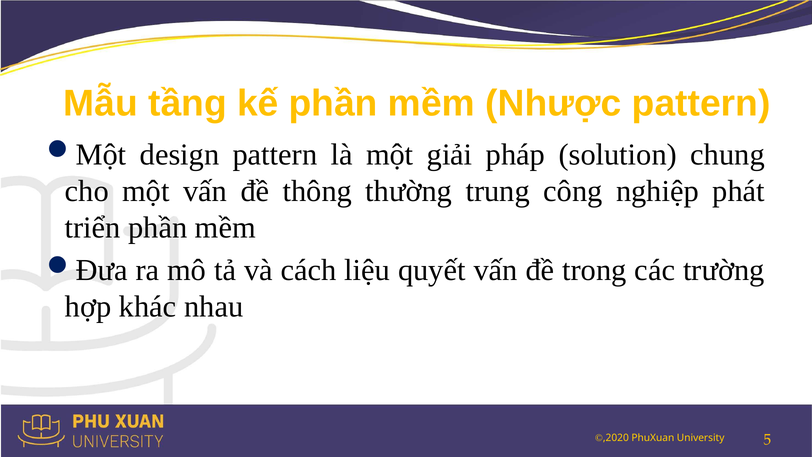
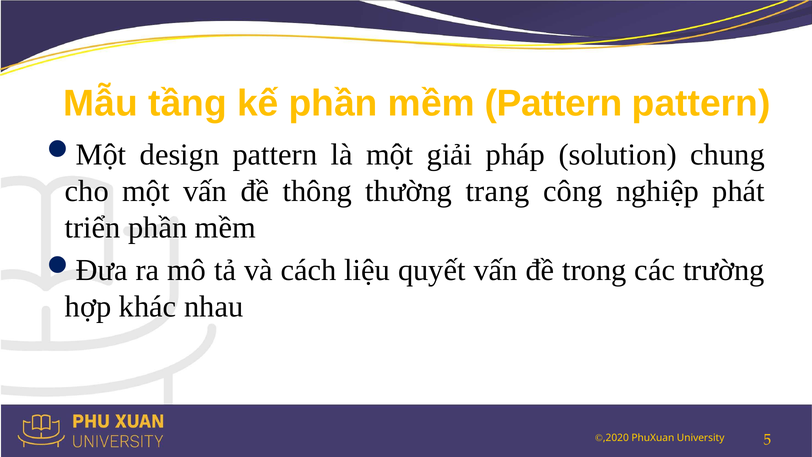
mềm Nhược: Nhược -> Pattern (554, 103)
trung: trung -> trang (498, 191)
